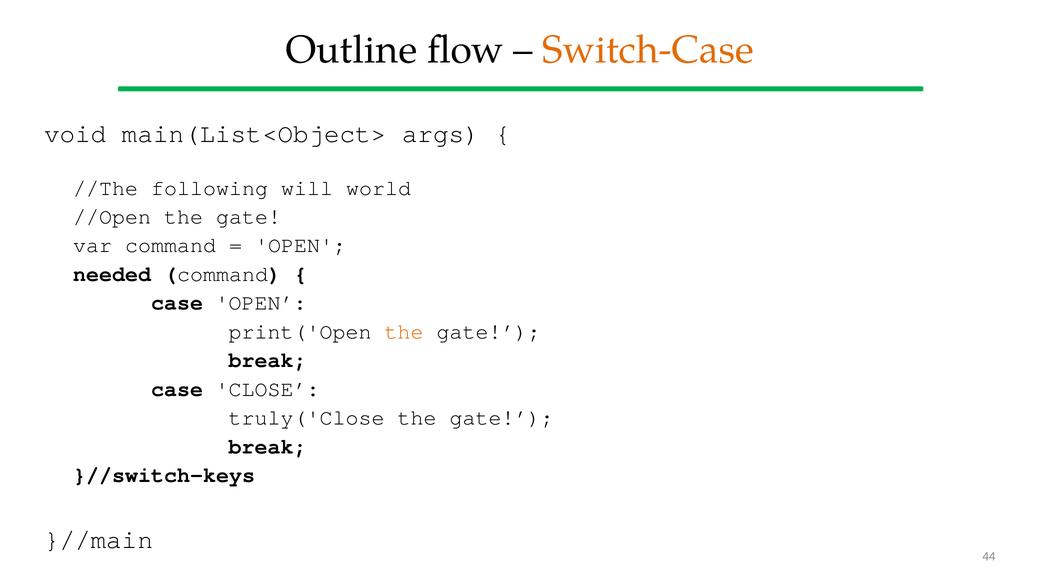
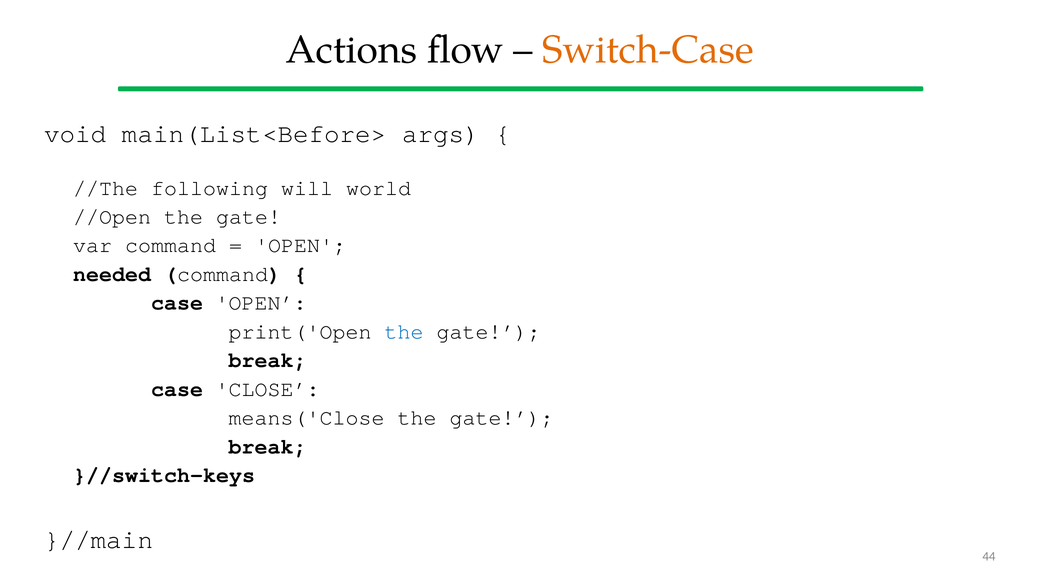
Outline: Outline -> Actions (351, 50)
main(List<Object>: main(List<Object> -> main(List<Before> (254, 134)
the colour: orange -> blue (404, 332)
truly('Close: truly('Close -> means('Close (307, 418)
